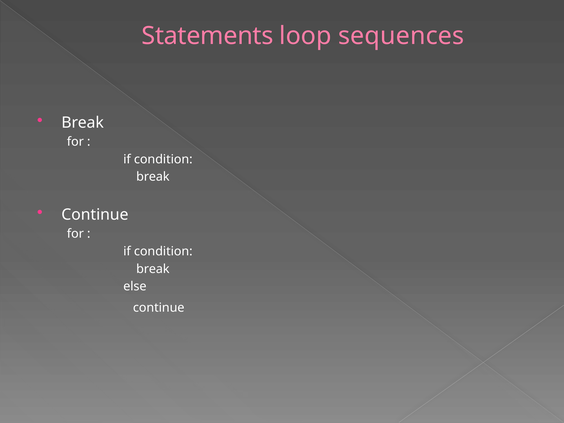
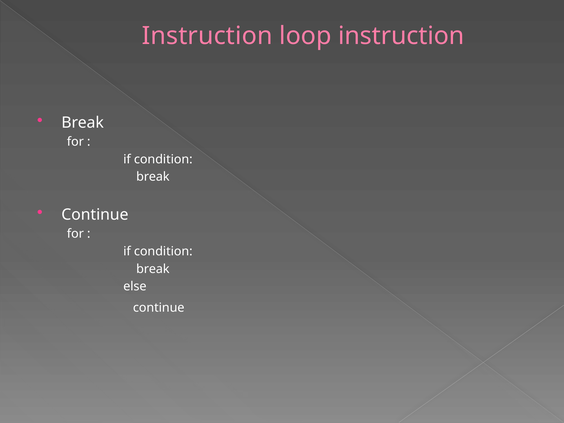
Statements: Statements -> Instruction (207, 36)
loop sequences: sequences -> instruction (401, 36)
